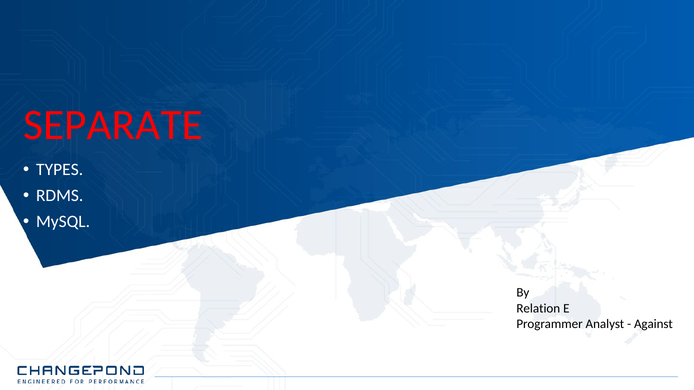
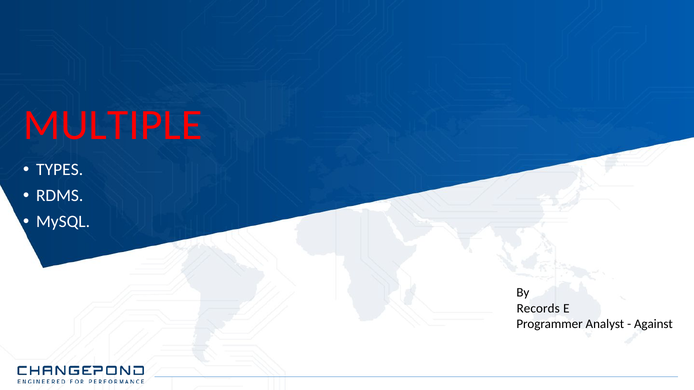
SEPARATE: SEPARATE -> MULTIPLE (113, 125)
Relation: Relation -> Records (538, 309)
